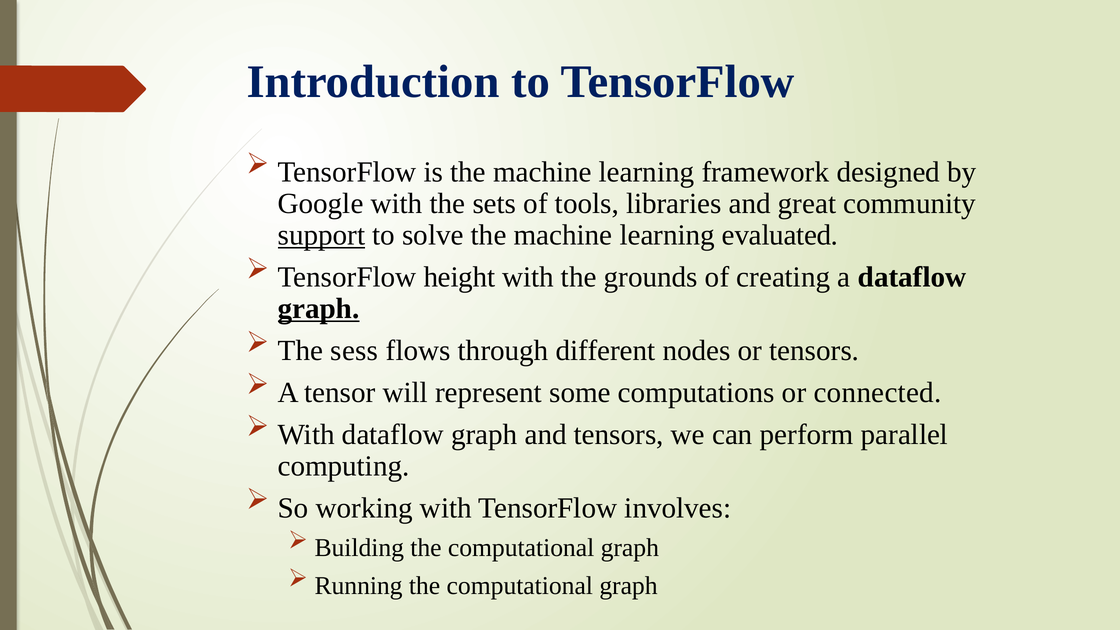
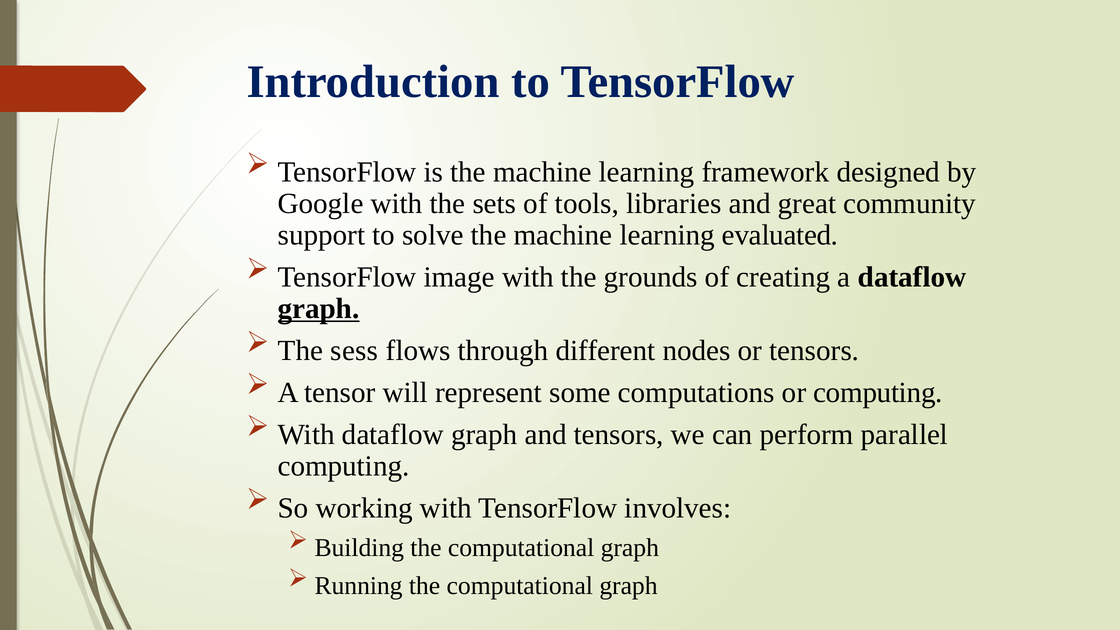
support underline: present -> none (321, 235)
height: height -> image (459, 277)
or connected: connected -> computing (878, 393)
